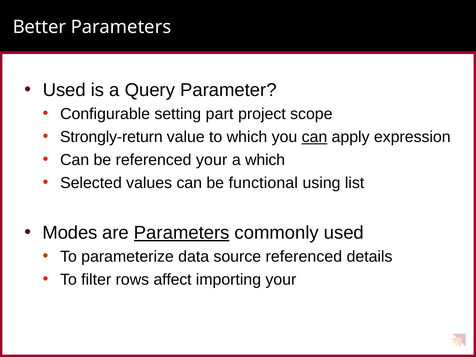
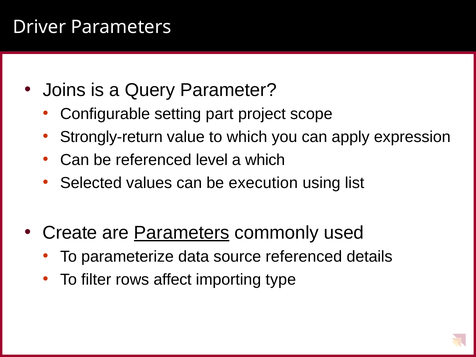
Better: Better -> Driver (39, 27)
Used: Used -> Joins (64, 90)
can underline: present -> none (314, 137)
referenced your: your -> level (212, 160)
functional: functional -> execution (263, 183)
Modes: Modes -> Create (70, 233)
importing your: your -> type (281, 280)
